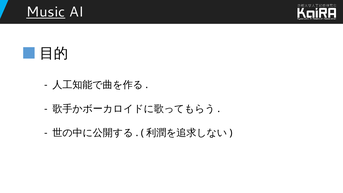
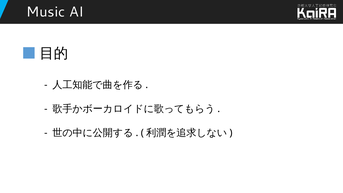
Music underline: present -> none (46, 12)
